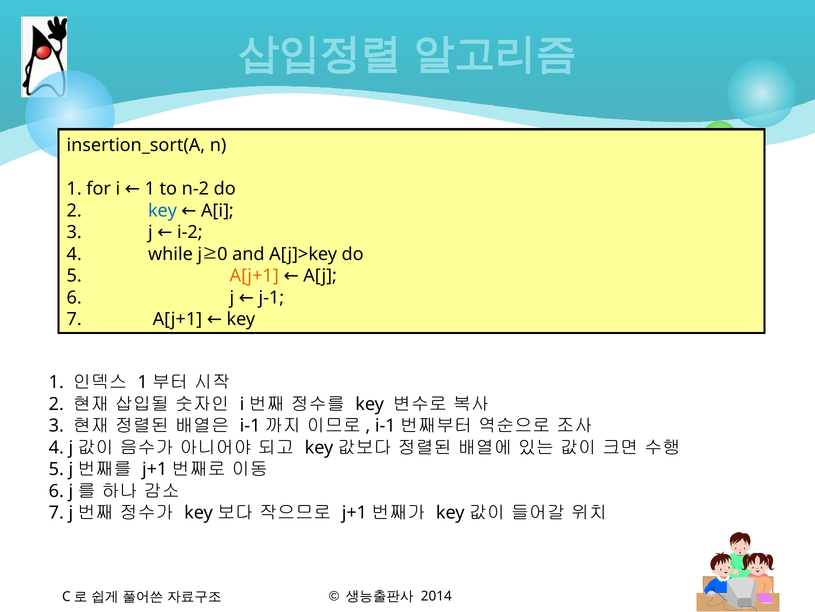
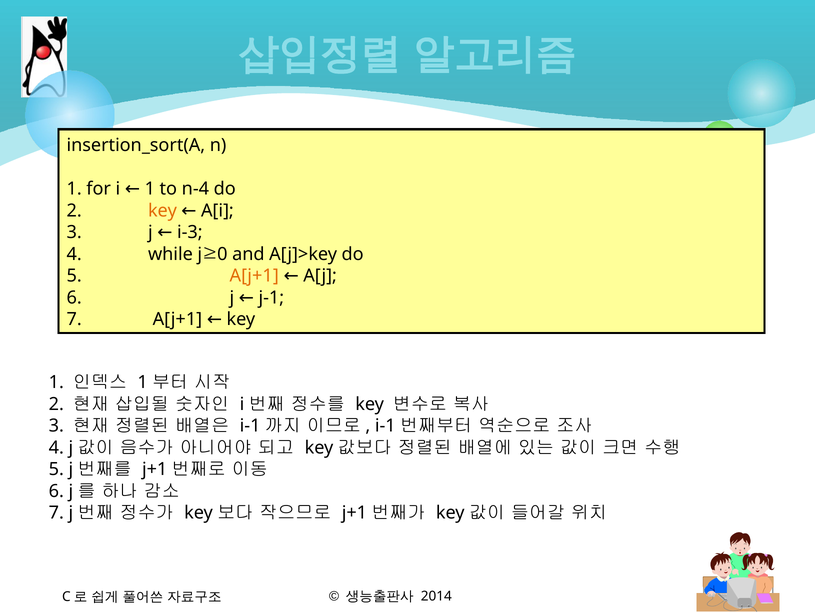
n-2: n-2 -> n-4 (195, 189)
key colour: blue -> orange (162, 210)
i-2: i-2 -> i-3 (190, 232)
